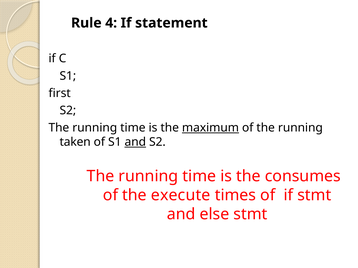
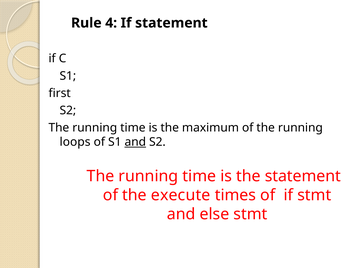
maximum underline: present -> none (210, 128)
taken: taken -> loops (75, 142)
the consumes: consumes -> statement (303, 176)
